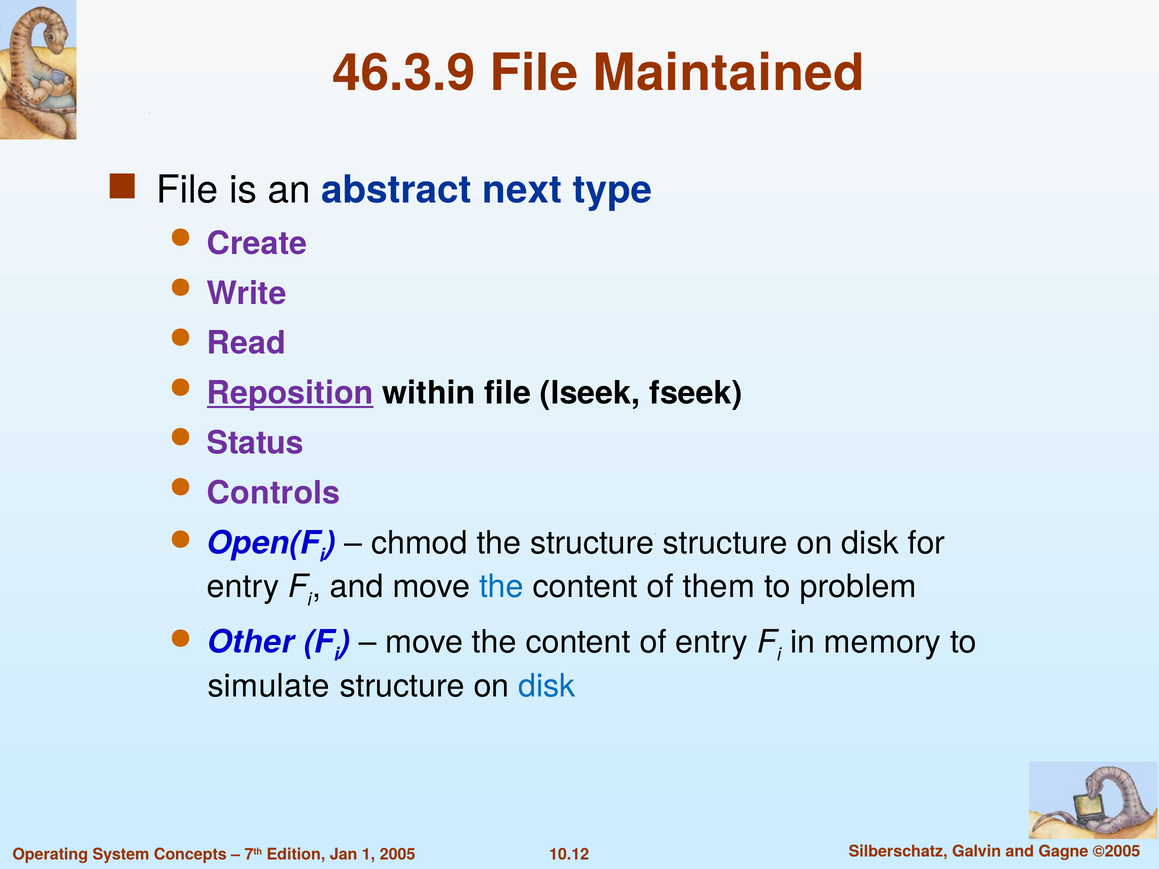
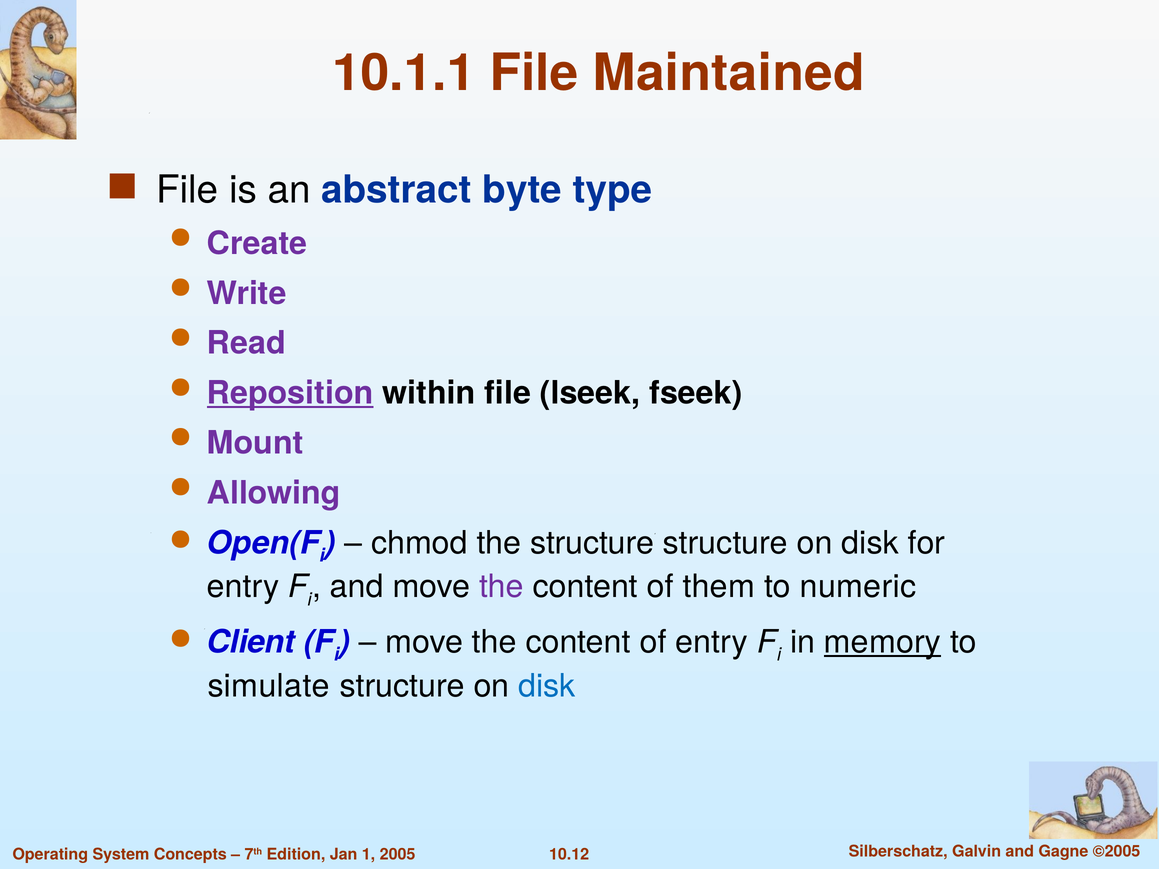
46.3.9: 46.3.9 -> 10.1.1 (404, 73)
next: next -> byte (522, 190)
Status: Status -> Mount (255, 443)
Controls: Controls -> Allowing (274, 493)
the colour: blue -> purple (501, 587)
problem: problem -> numeric (858, 587)
Other: Other -> Client (251, 642)
memory underline: none -> present (883, 642)
